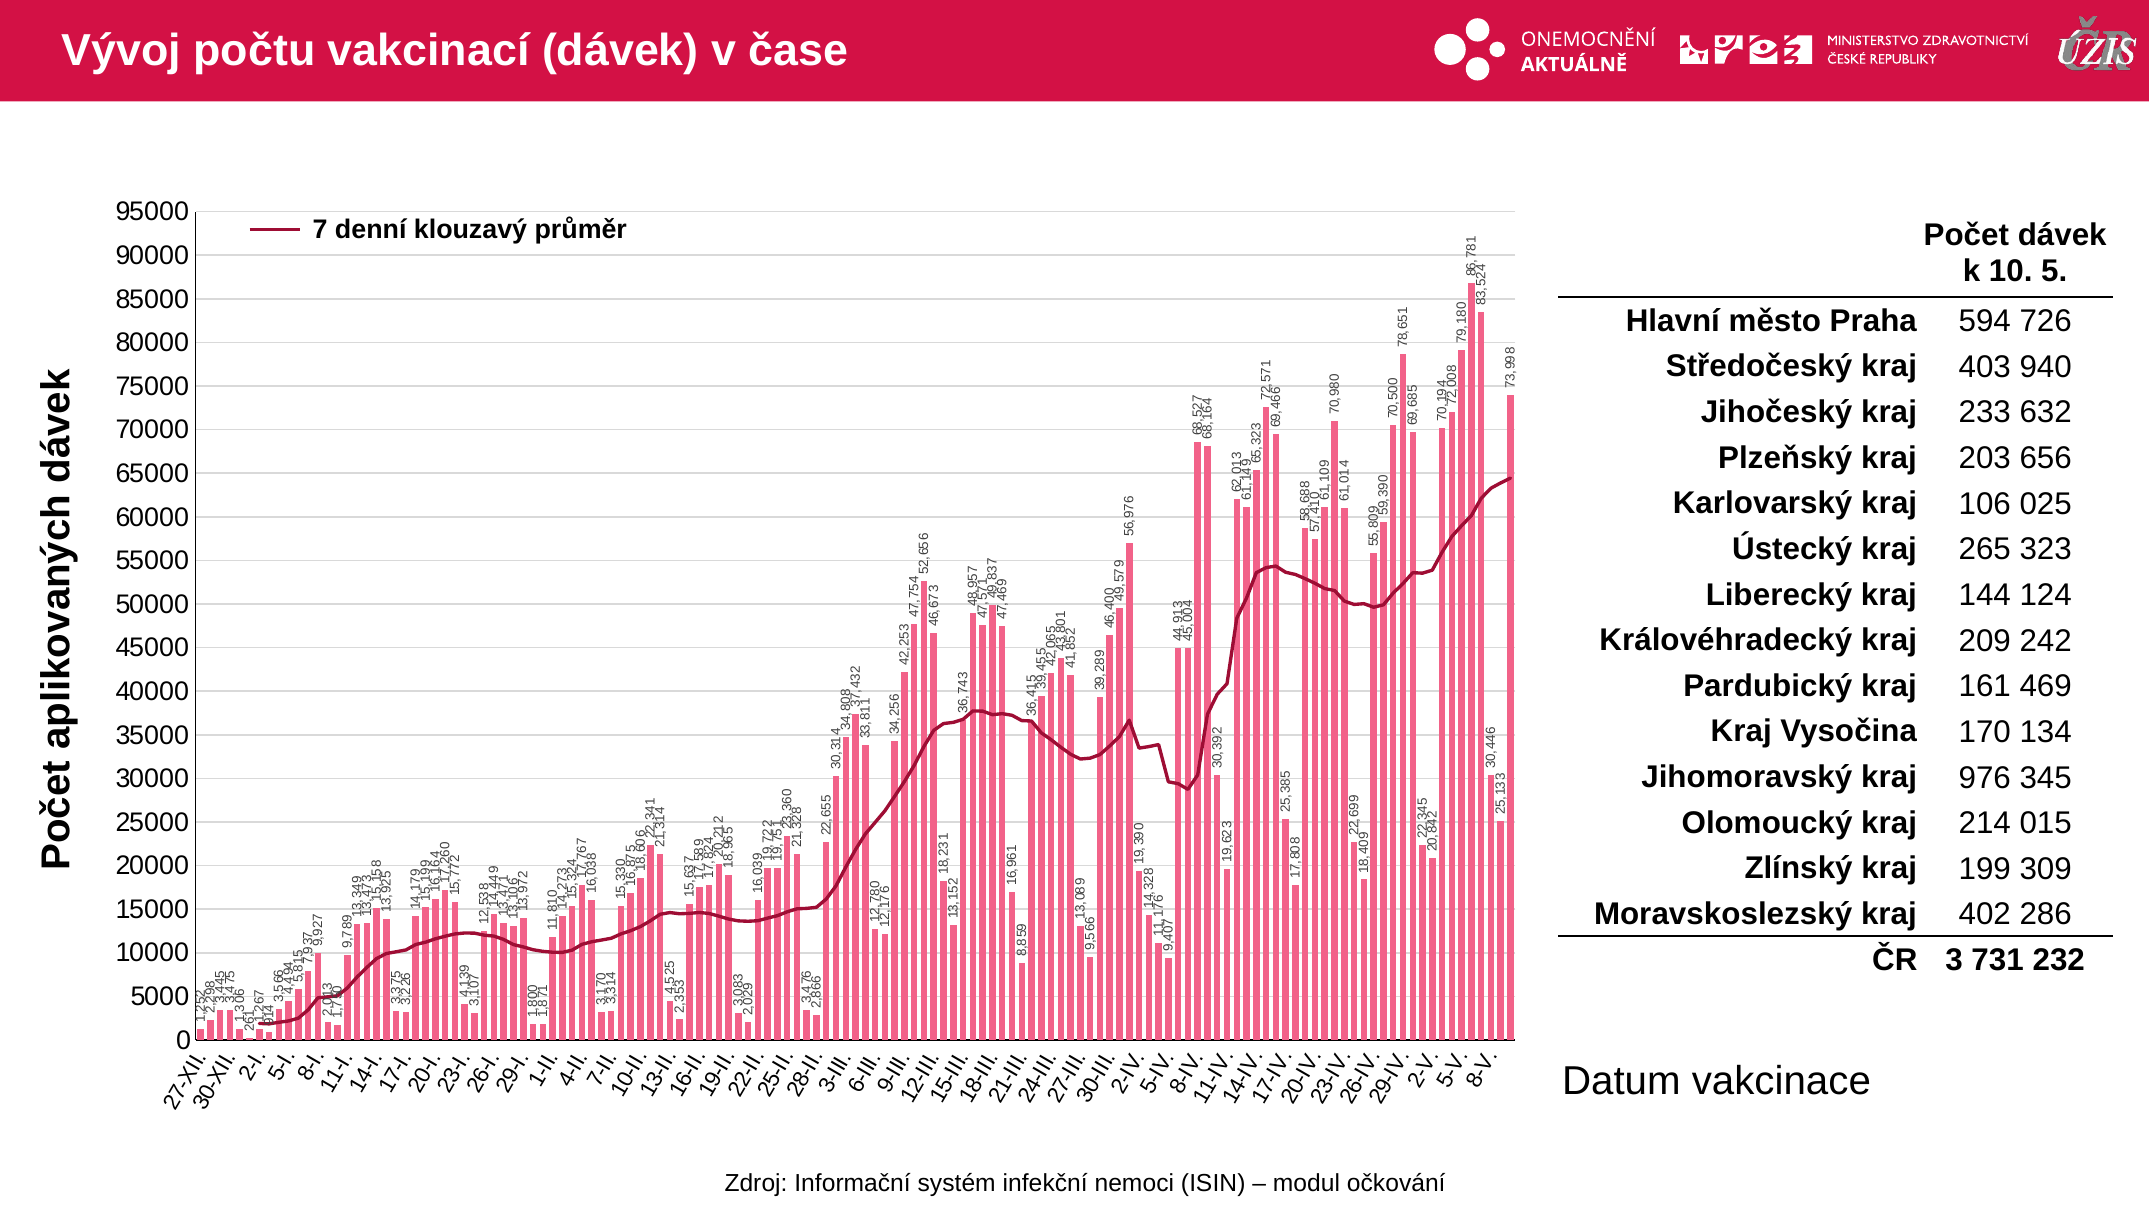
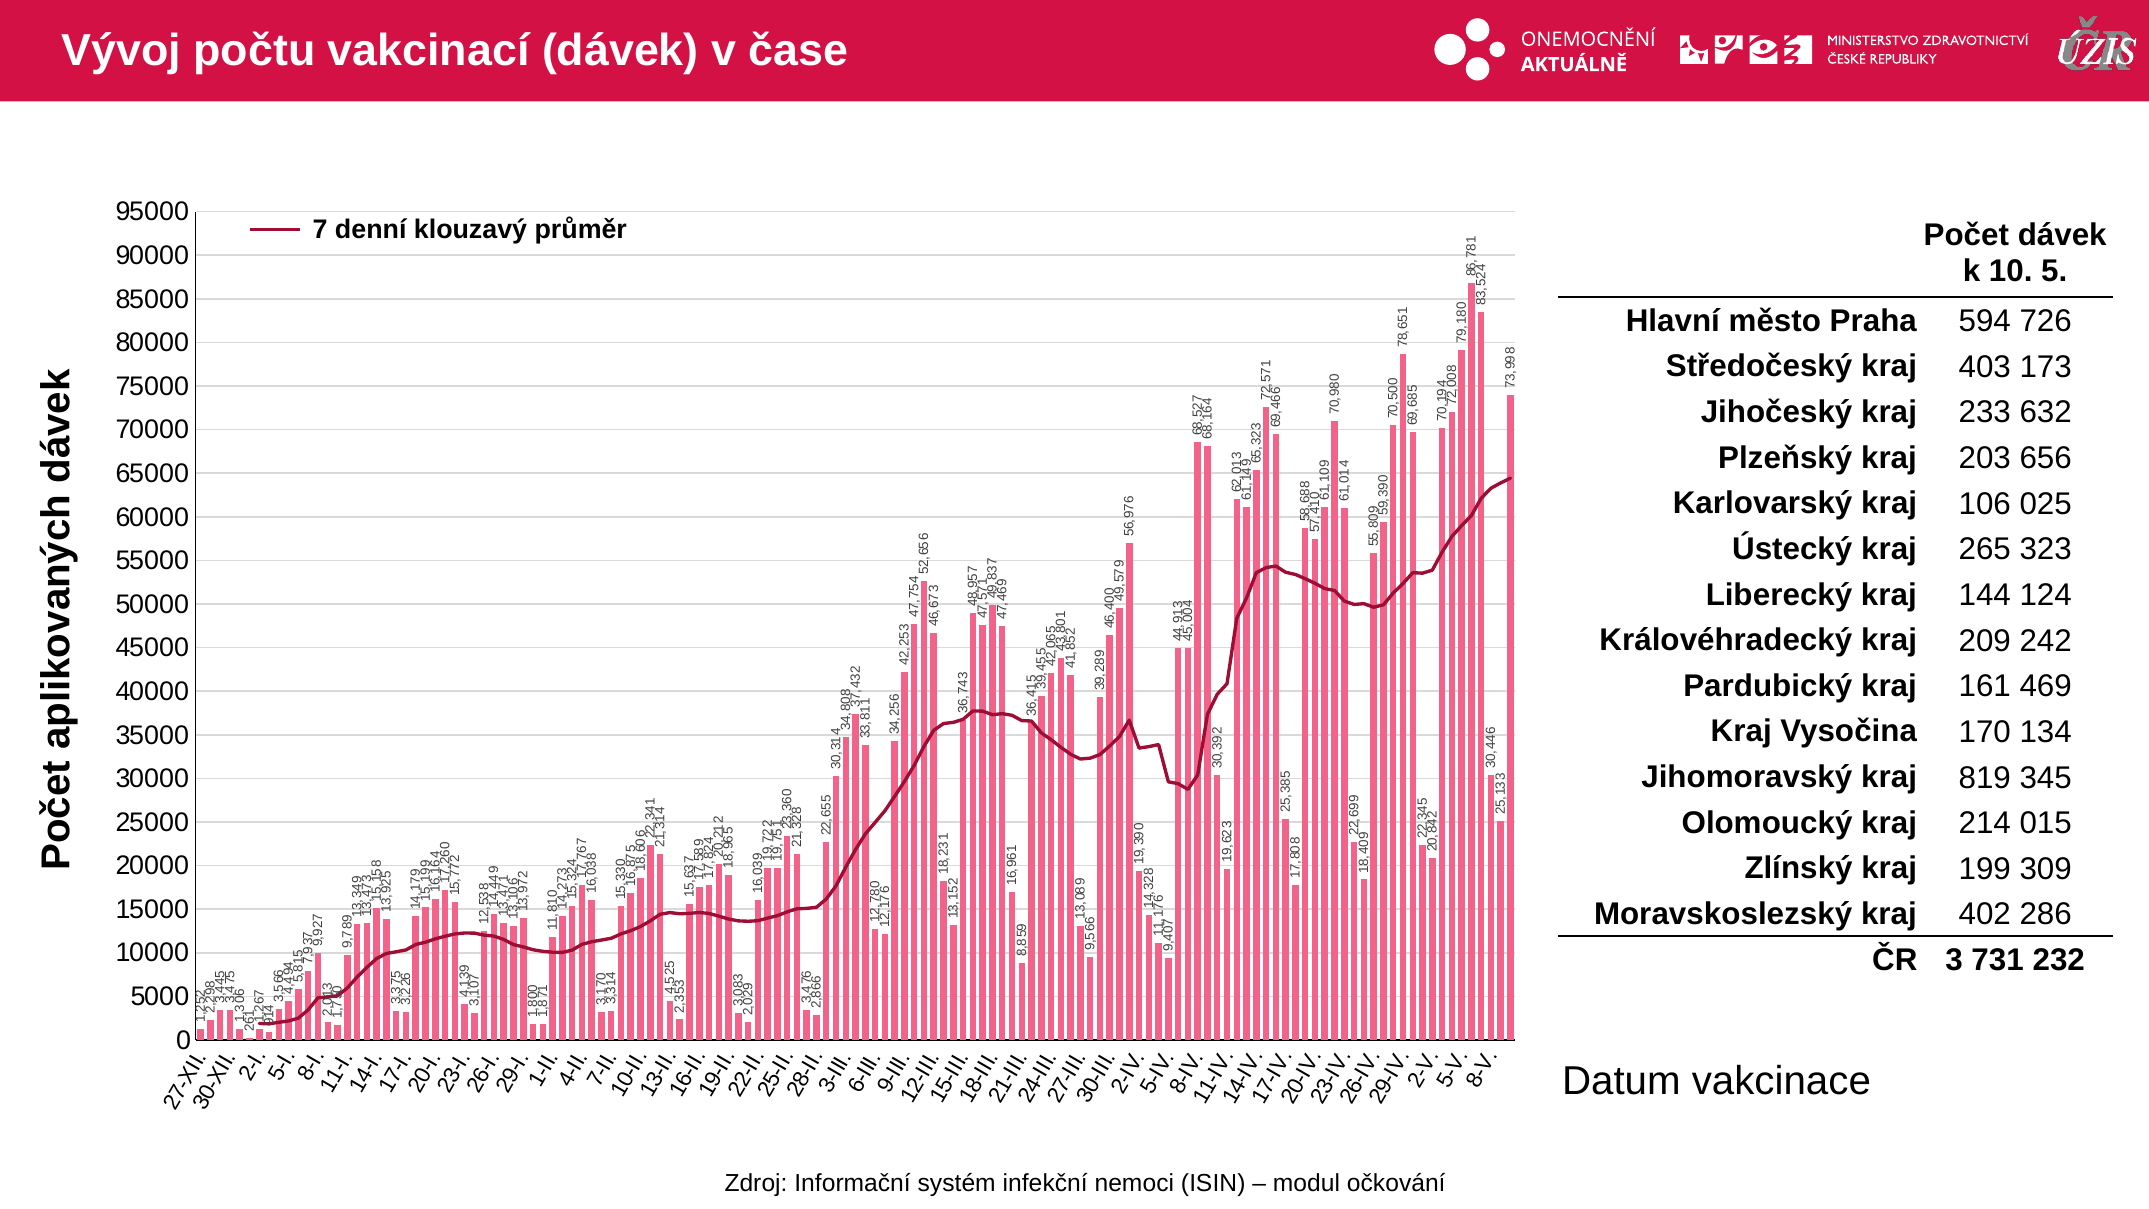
940: 940 -> 173 (2046, 367)
976: 976 -> 819 (1985, 778)
